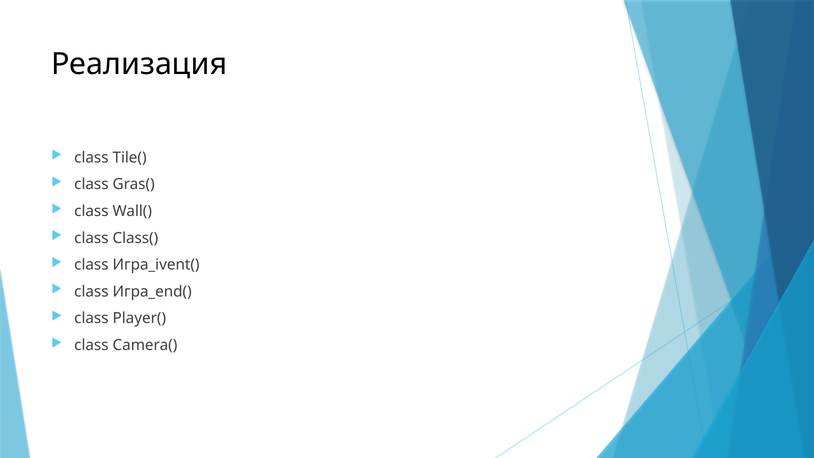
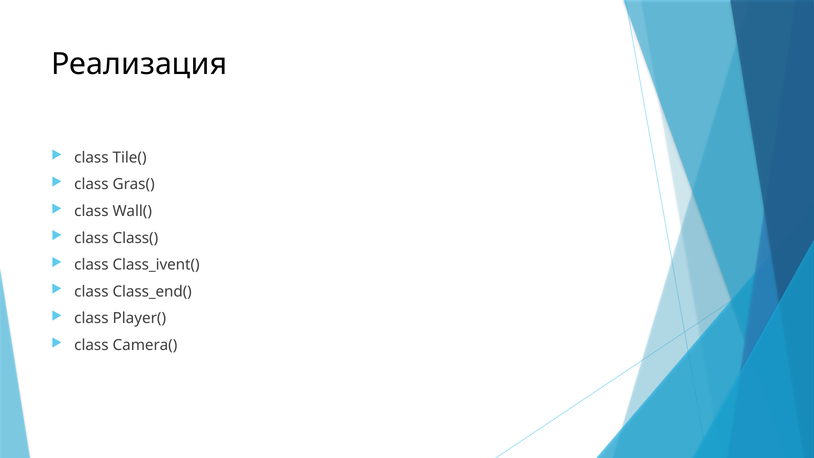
Игра_ivent(: Игра_ivent( -> Class_ivent( (156, 265)
Игра_end(: Игра_end( -> Class_end( (152, 292)
